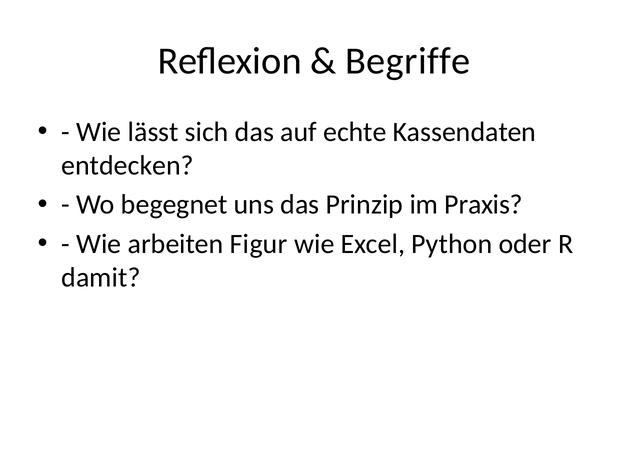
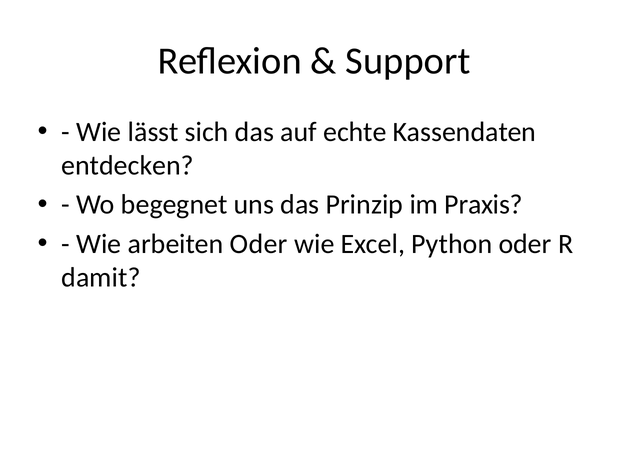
Begriffe: Begriffe -> Support (408, 61)
arbeiten Figur: Figur -> Oder (259, 244)
